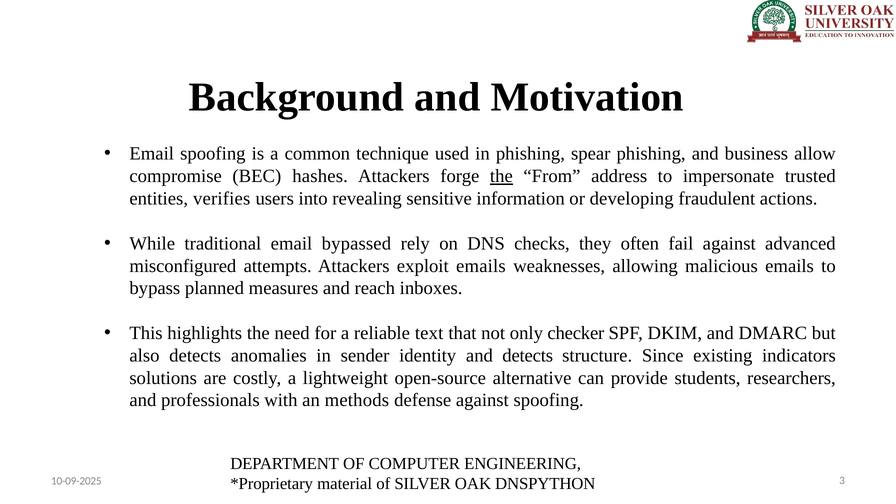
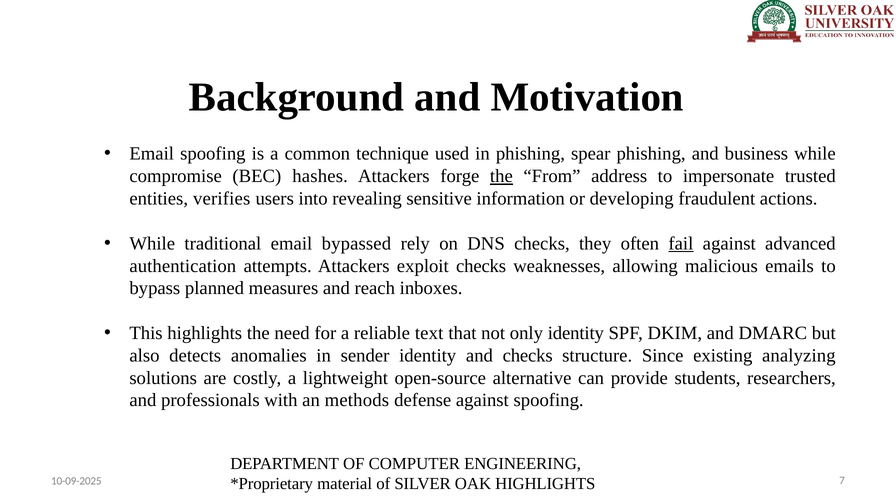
business allow: allow -> while (815, 154)
fail underline: none -> present (681, 243)
misconfigured: misconfigured -> authentication (183, 266)
exploit emails: emails -> checks (481, 266)
only checker: checker -> identity (576, 333)
and detects: detects -> checks (528, 355)
indicators: indicators -> analyzing (799, 355)
OAK DNSPYTHON: DNSPYTHON -> HIGHLIGHTS (545, 484)
3: 3 -> 7 (842, 481)
